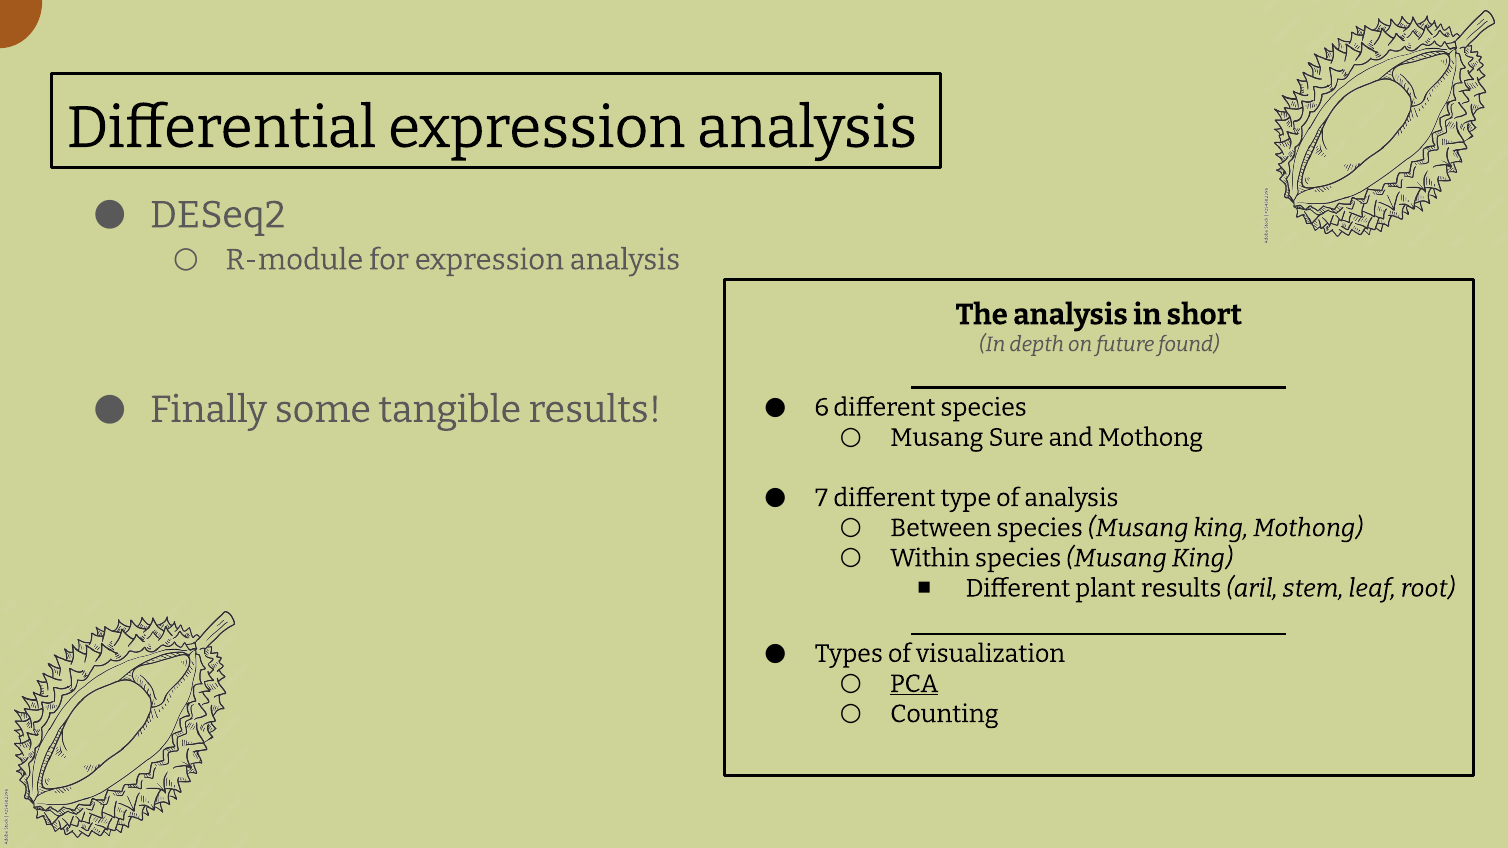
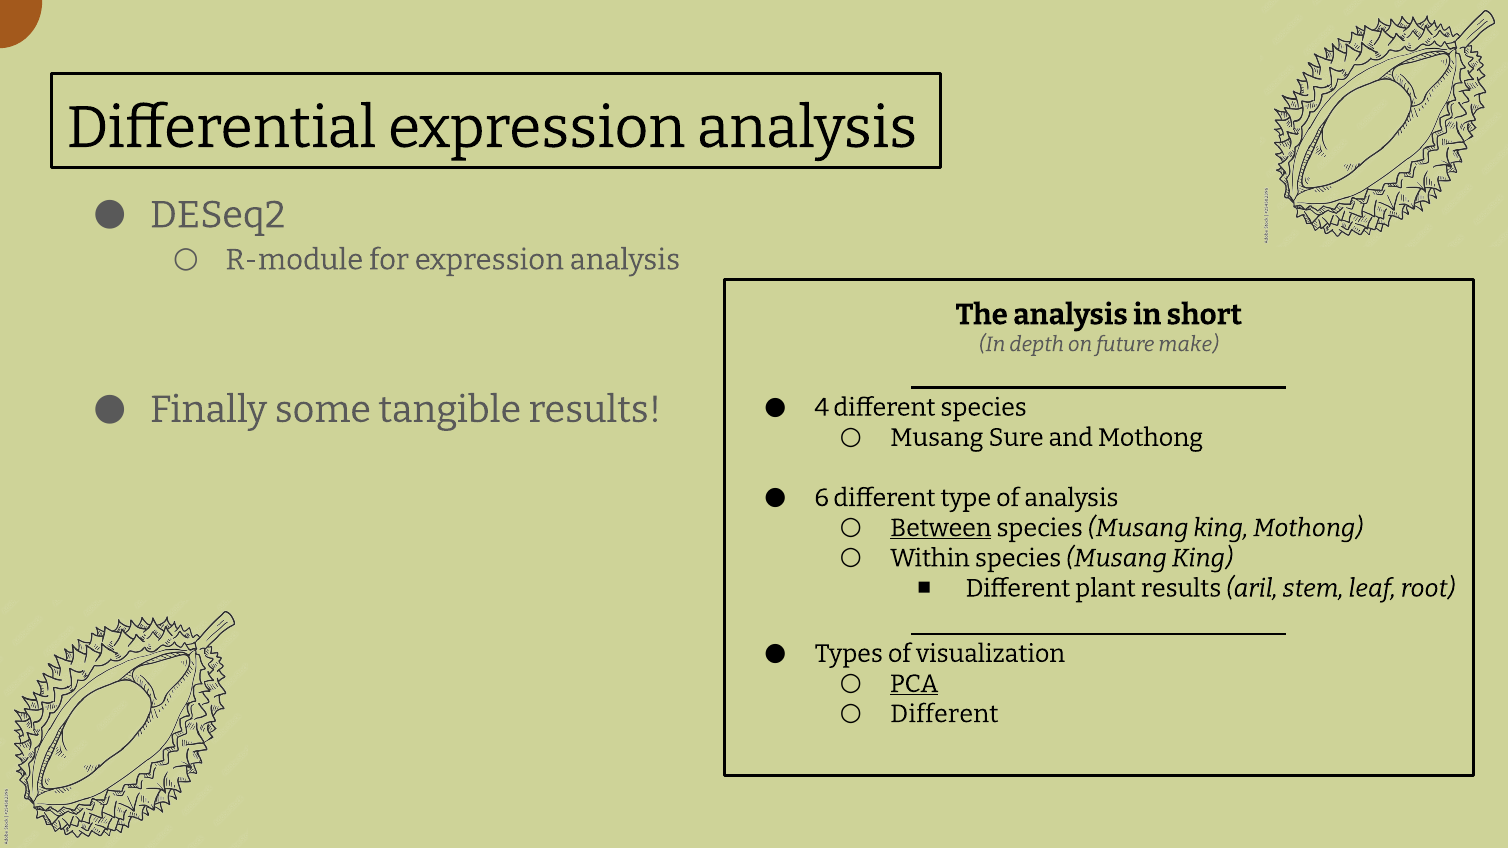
found: found -> make (1188, 344)
6: 6 -> 4 (822, 407)
7: 7 -> 6 (822, 498)
Between underline: none -> present (941, 528)
Counting: Counting -> Different (944, 714)
